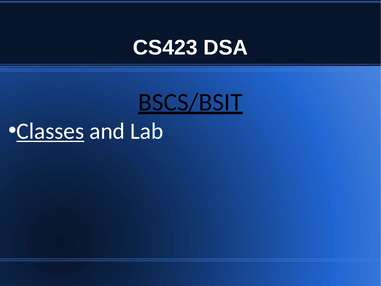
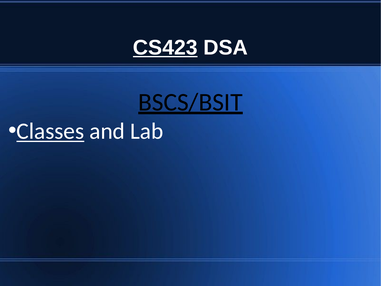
CS423 underline: none -> present (165, 47)
